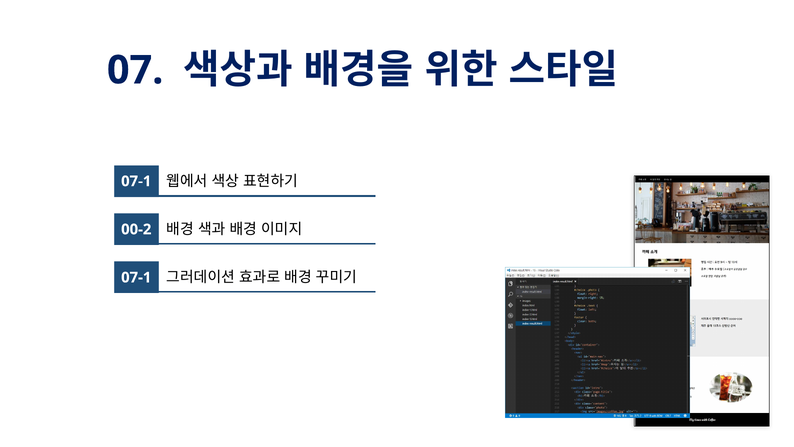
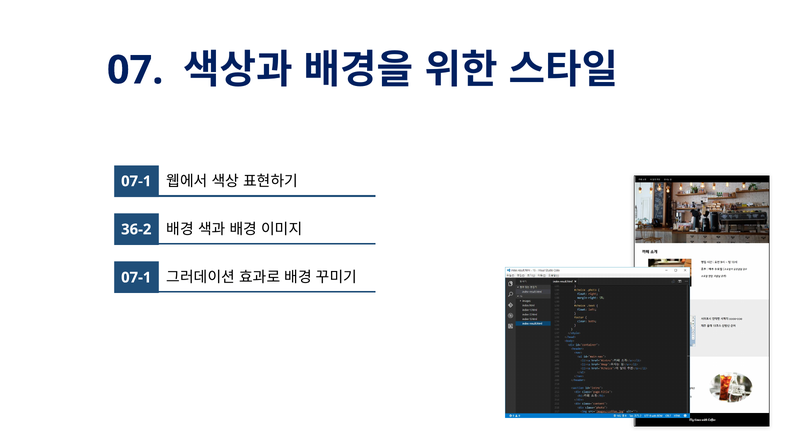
00-2: 00-2 -> 36-2 (136, 229)
